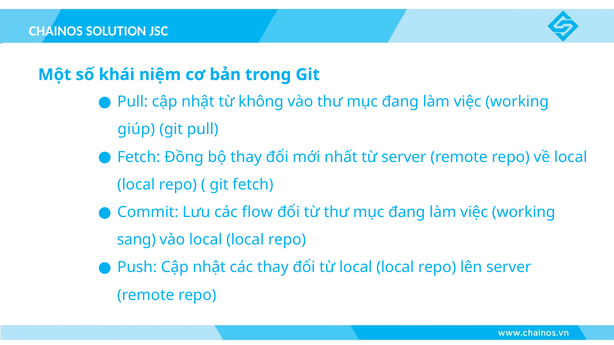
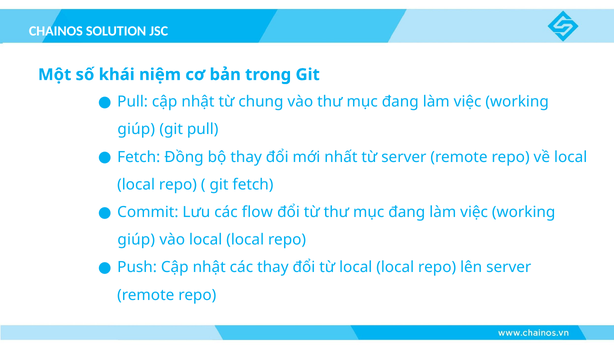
không: không -> chung (261, 102)
sang: sang -> giúp (136, 240)
